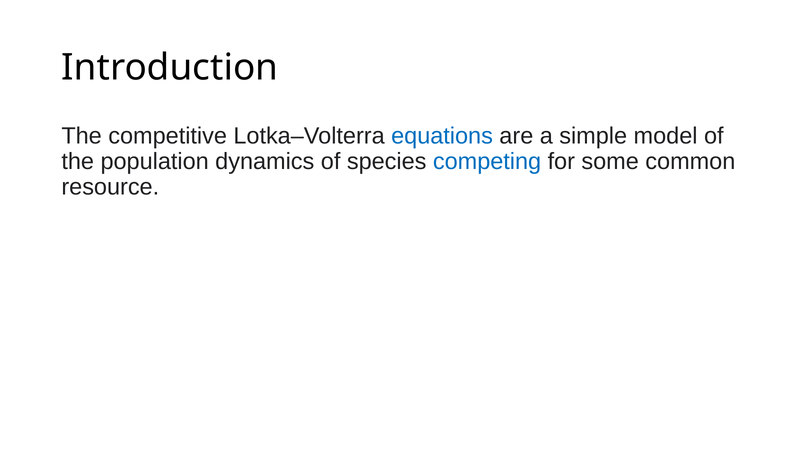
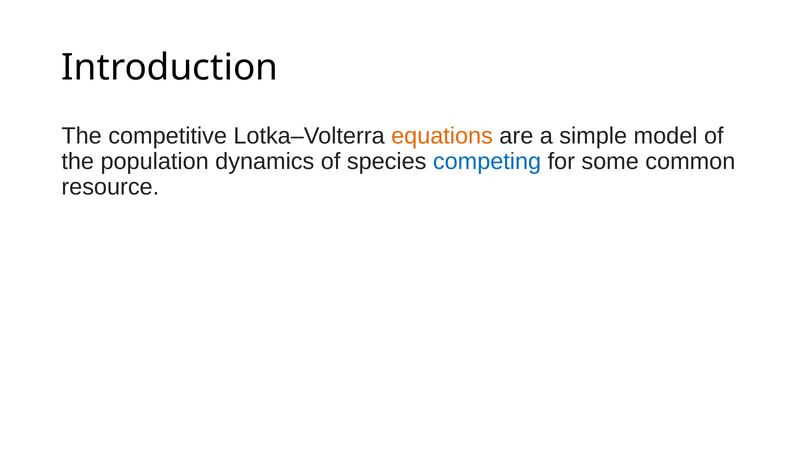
equations colour: blue -> orange (442, 136)
